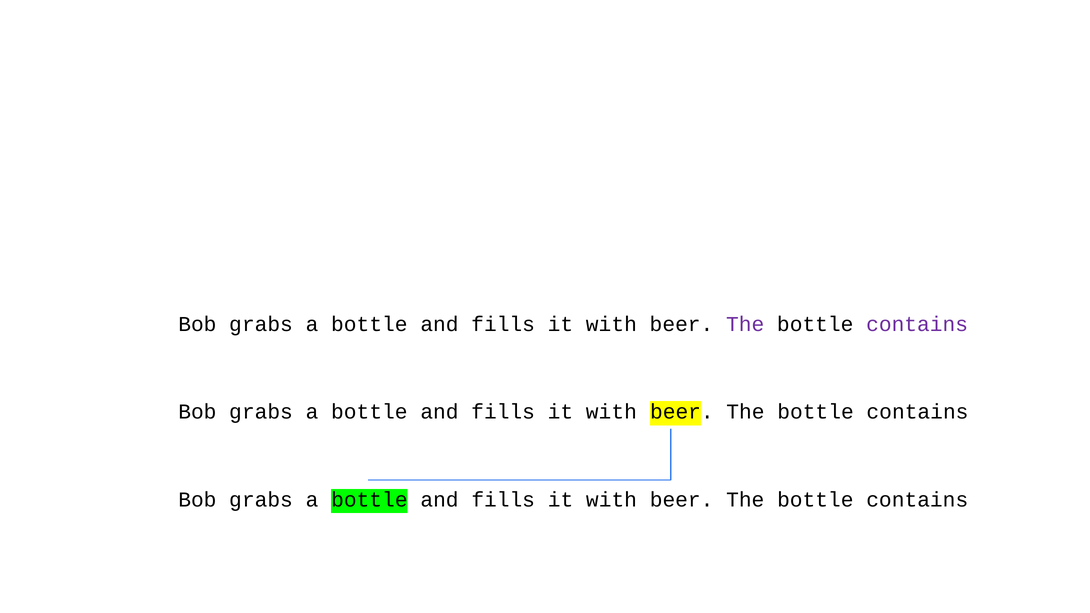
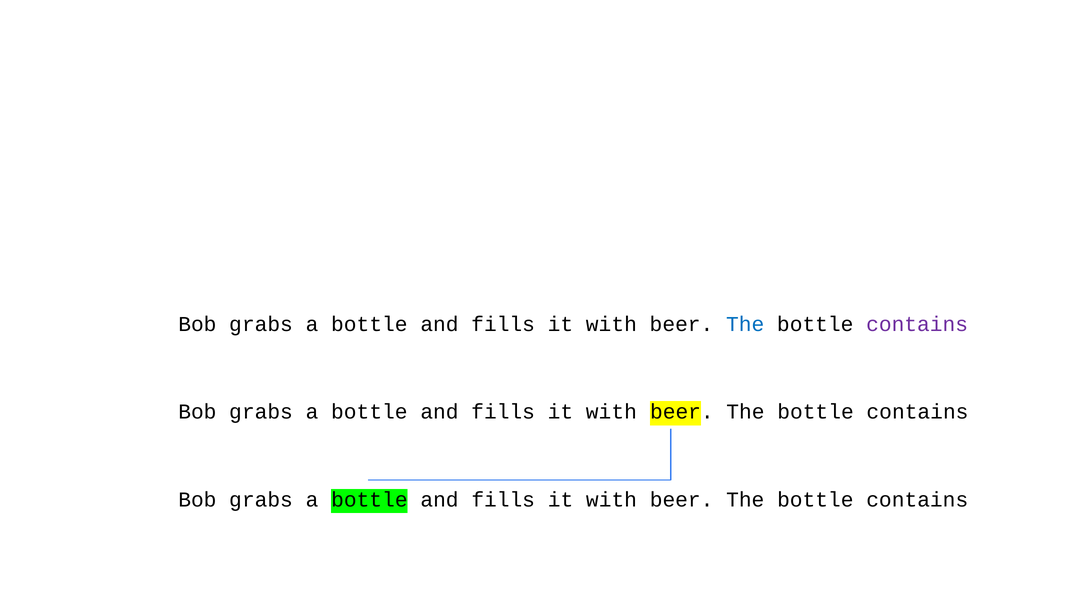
The colour: purple -> blue (745, 324)
